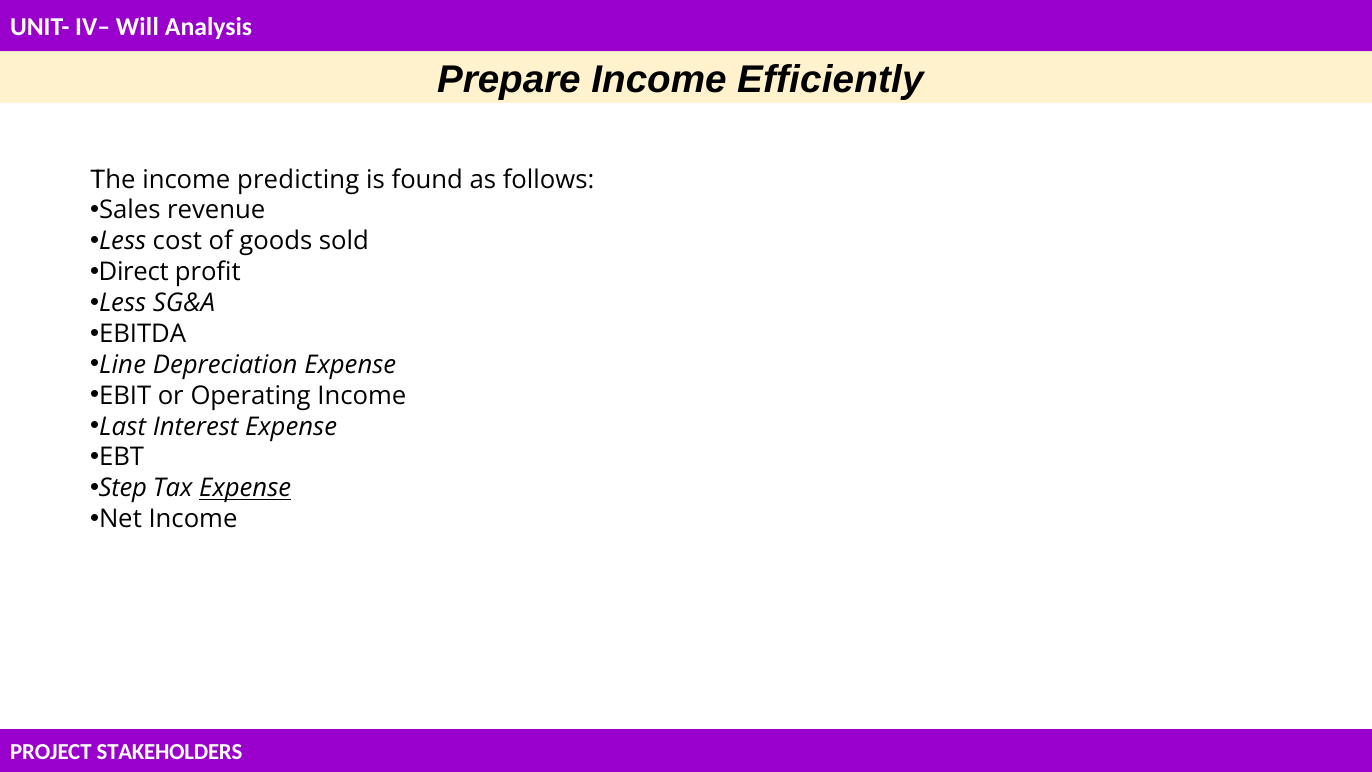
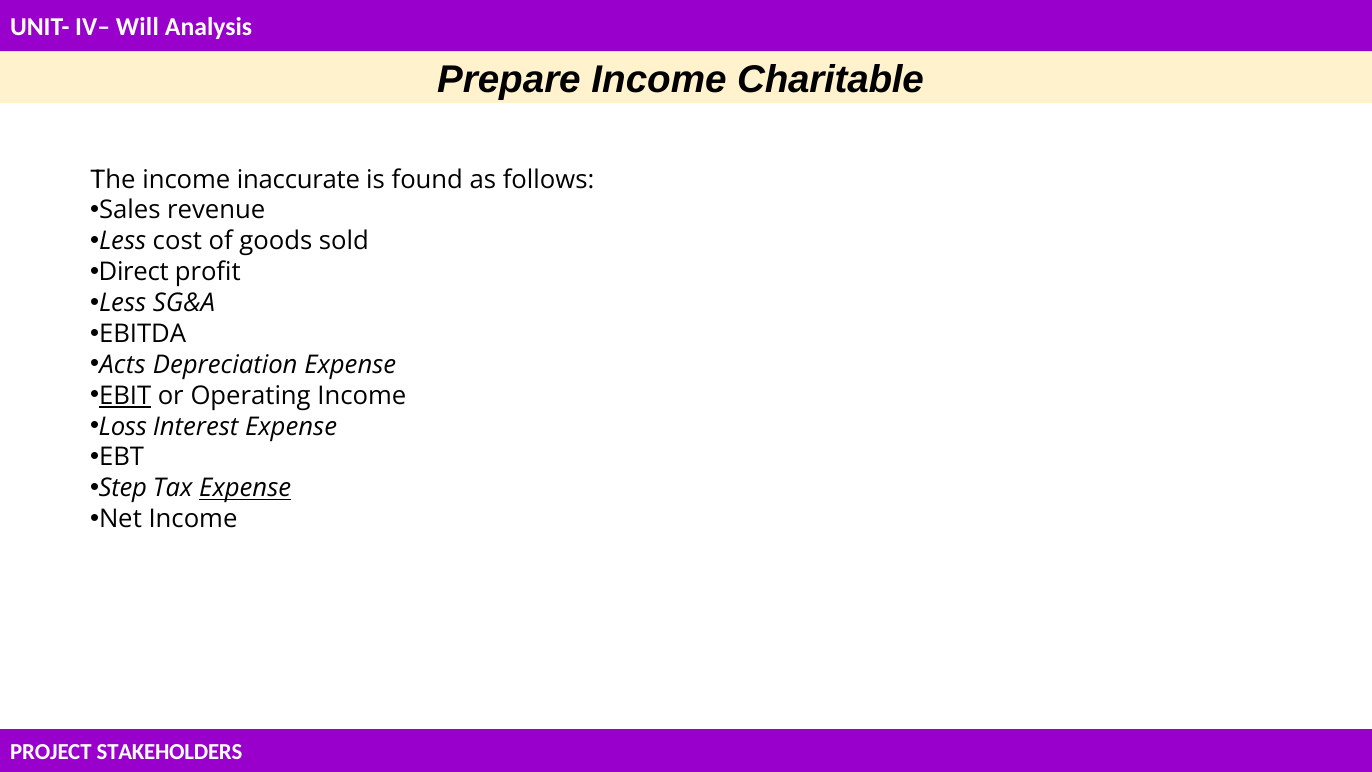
Efficiently: Efficiently -> Charitable (831, 80)
predicting: predicting -> inaccurate (298, 179)
Line: Line -> Acts (123, 365)
EBIT underline: none -> present (125, 396)
Last: Last -> Loss (123, 426)
